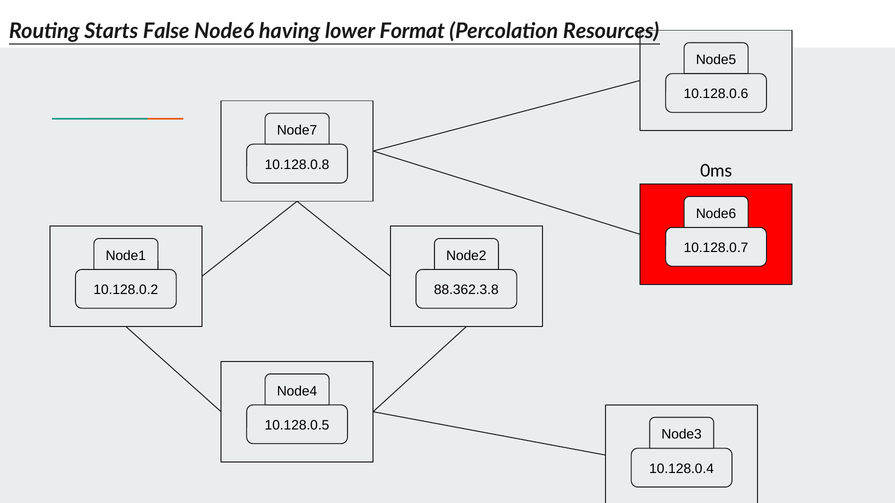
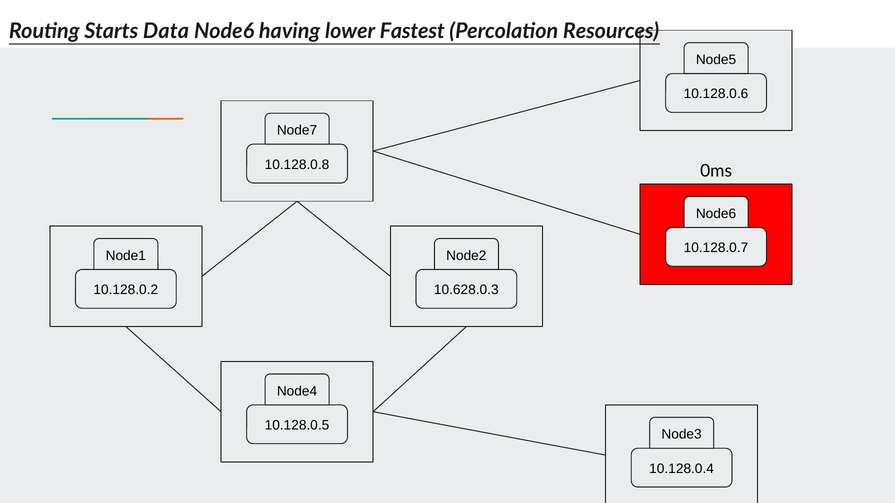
False: False -> Data (166, 31)
Format: Format -> Fastest (412, 31)
88.362.3.8: 88.362.3.8 -> 10.628.0.3 (466, 290)
